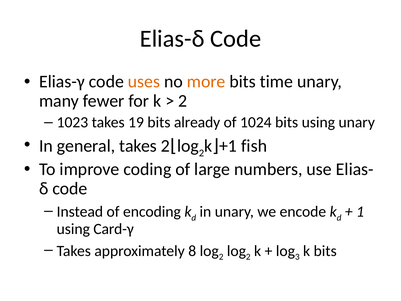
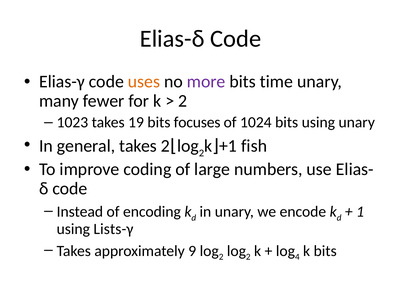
more colour: orange -> purple (206, 82)
already: already -> focuses (197, 122)
Card-γ: Card-γ -> Lists-γ (113, 229)
8: 8 -> 9 (192, 251)
3: 3 -> 4 (297, 257)
